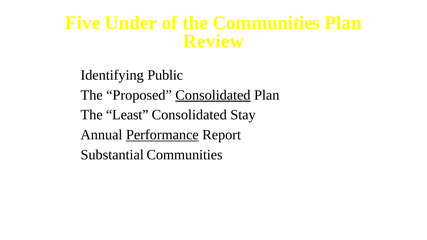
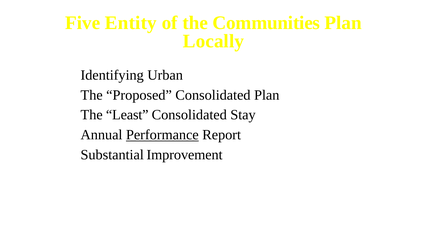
Under: Under -> Entity (131, 23)
Review: Review -> Locally (213, 41)
Public: Public -> Urban (165, 75)
Consolidated underline: present -> none (213, 95)
Substantial Communities: Communities -> Improvement (185, 155)
